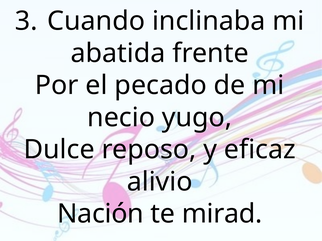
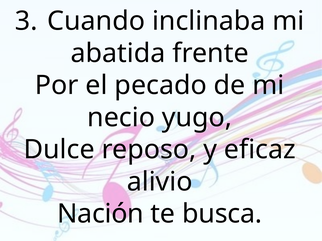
mirad: mirad -> busca (222, 214)
